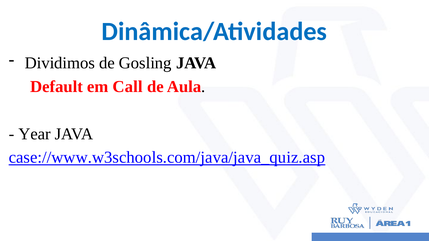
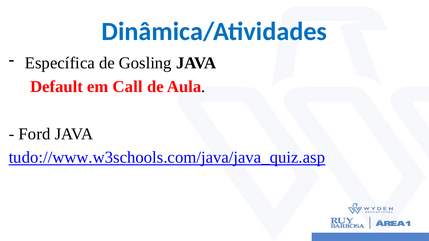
Dividimos: Dividimos -> Específica (60, 63)
Year: Year -> Ford (34, 134)
case://www.w3schools.com/java/java_quiz.asp: case://www.w3schools.com/java/java_quiz.asp -> tudo://www.w3schools.com/java/java_quiz.asp (167, 158)
